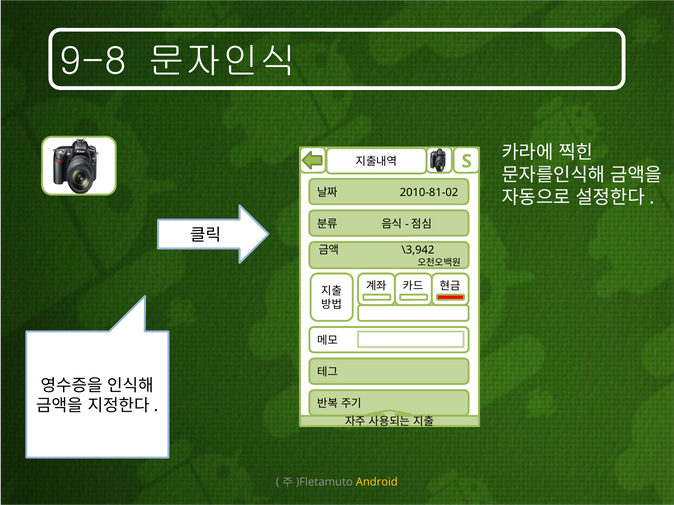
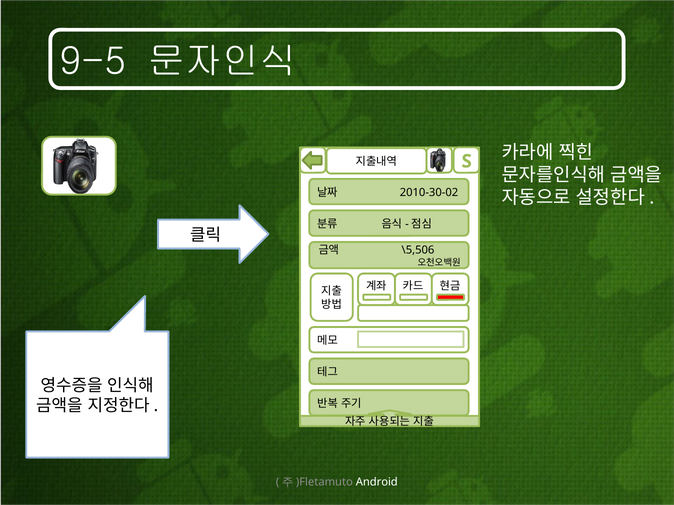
9-8: 9-8 -> 9-5 (93, 62)
2010-81-02: 2010-81-02 -> 2010-30-02 (429, 192)
\3,942: \3,942 -> \5,506 (418, 250)
Android colour: yellow -> white (377, 483)
